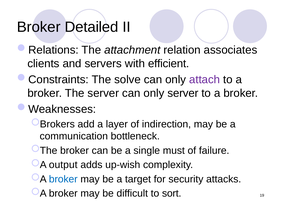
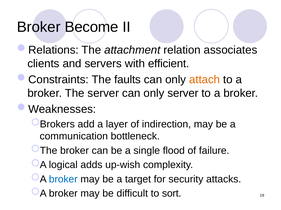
Detailed: Detailed -> Become (92, 27)
solve: solve -> faults (128, 80)
attach colour: purple -> orange (205, 80)
must: must -> flood (174, 151)
output: output -> logical (63, 165)
